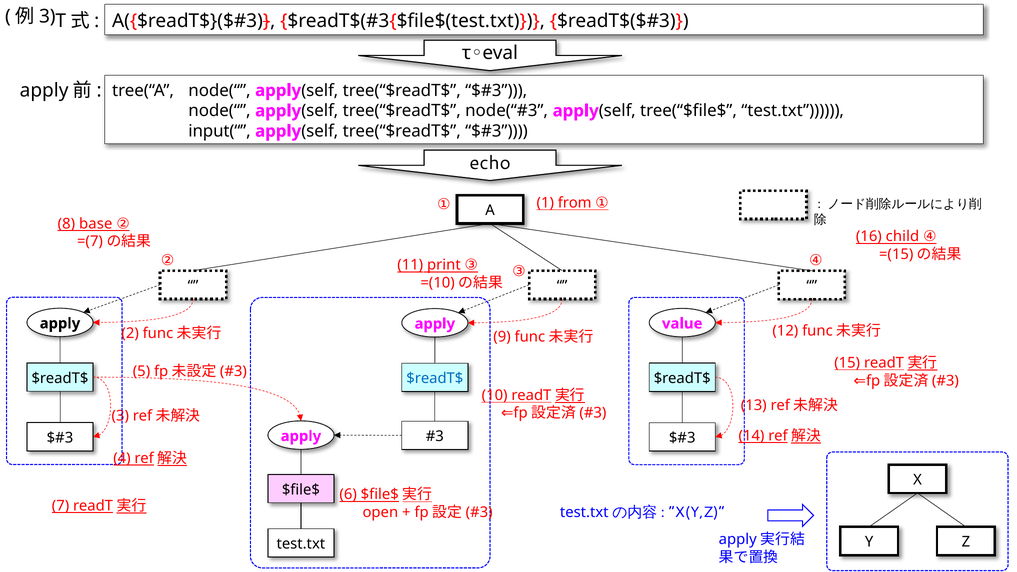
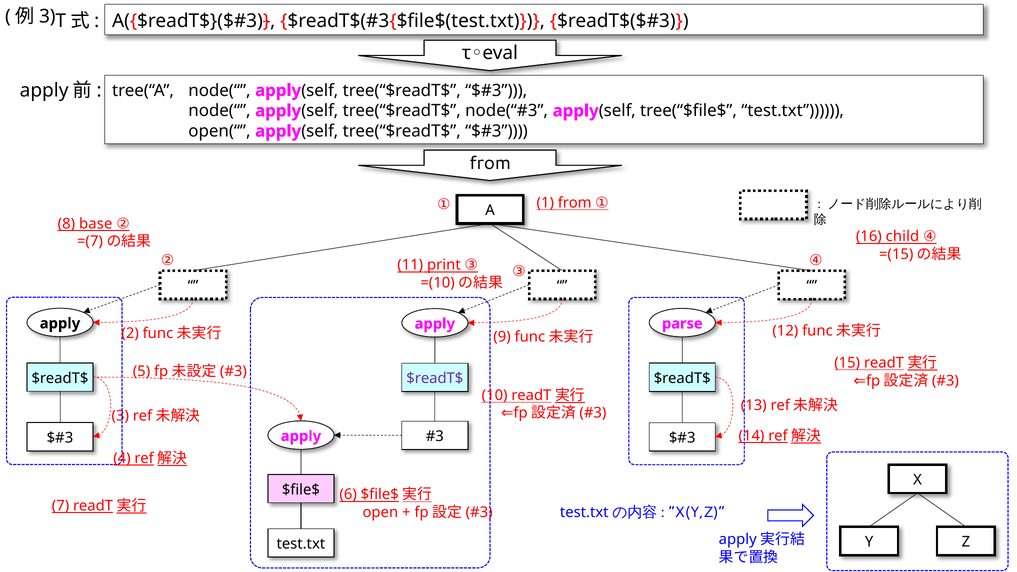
input(“: input(“ -> open(“ (219, 131)
echo: echo -> from (490, 163)
value: value -> parse (682, 324)
$readT$ colour: blue -> purple (435, 378)
